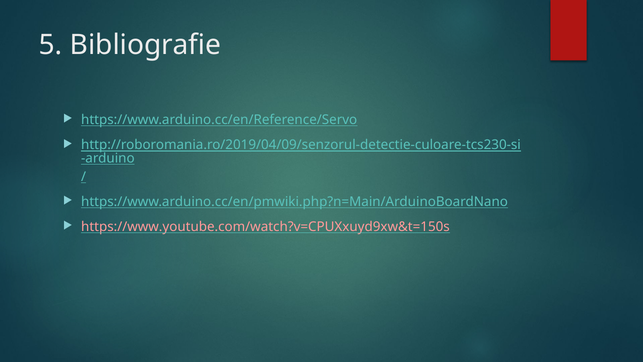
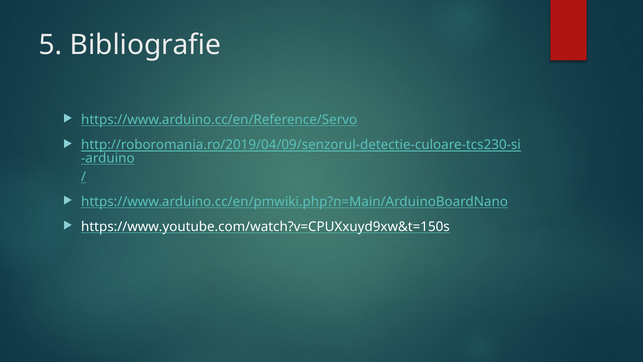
https://www.youtube.com/watch?v=CPUXxuyd9xw&t=150s colour: pink -> white (265, 226)
